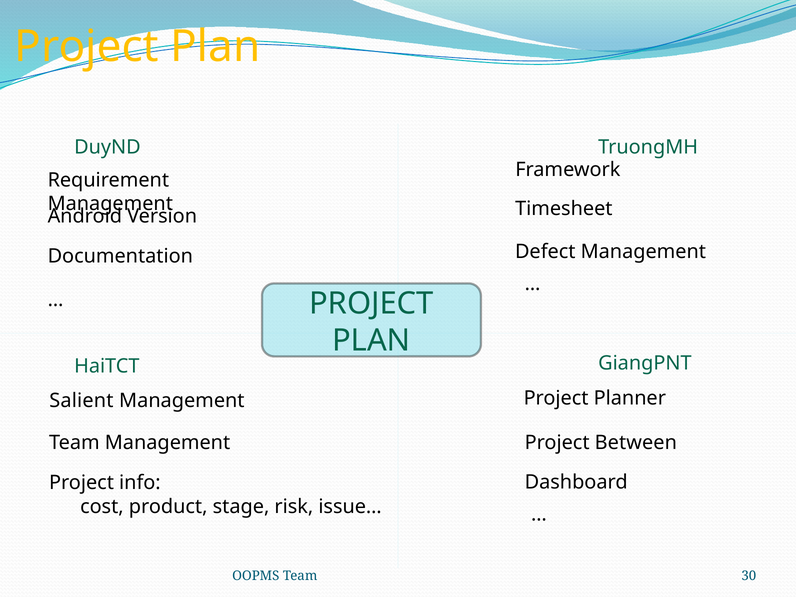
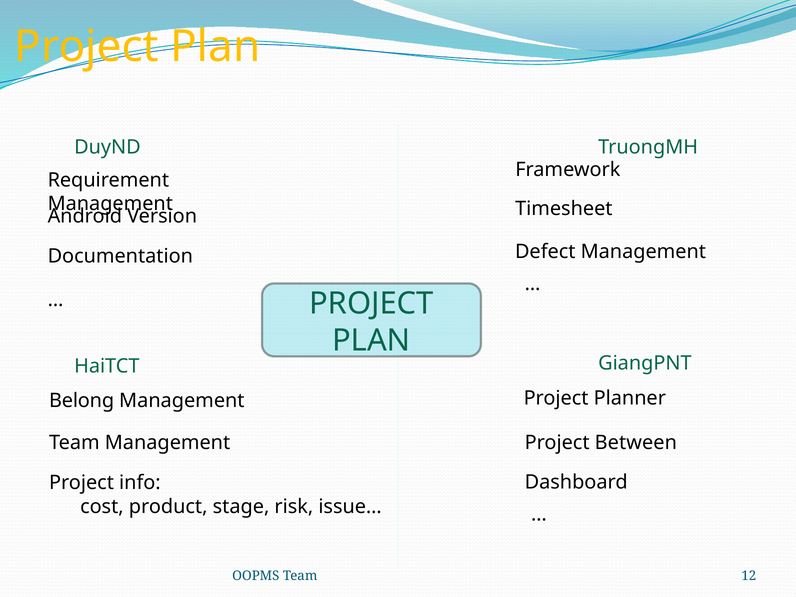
Salient: Salient -> Belong (82, 401)
30: 30 -> 12 (749, 576)
